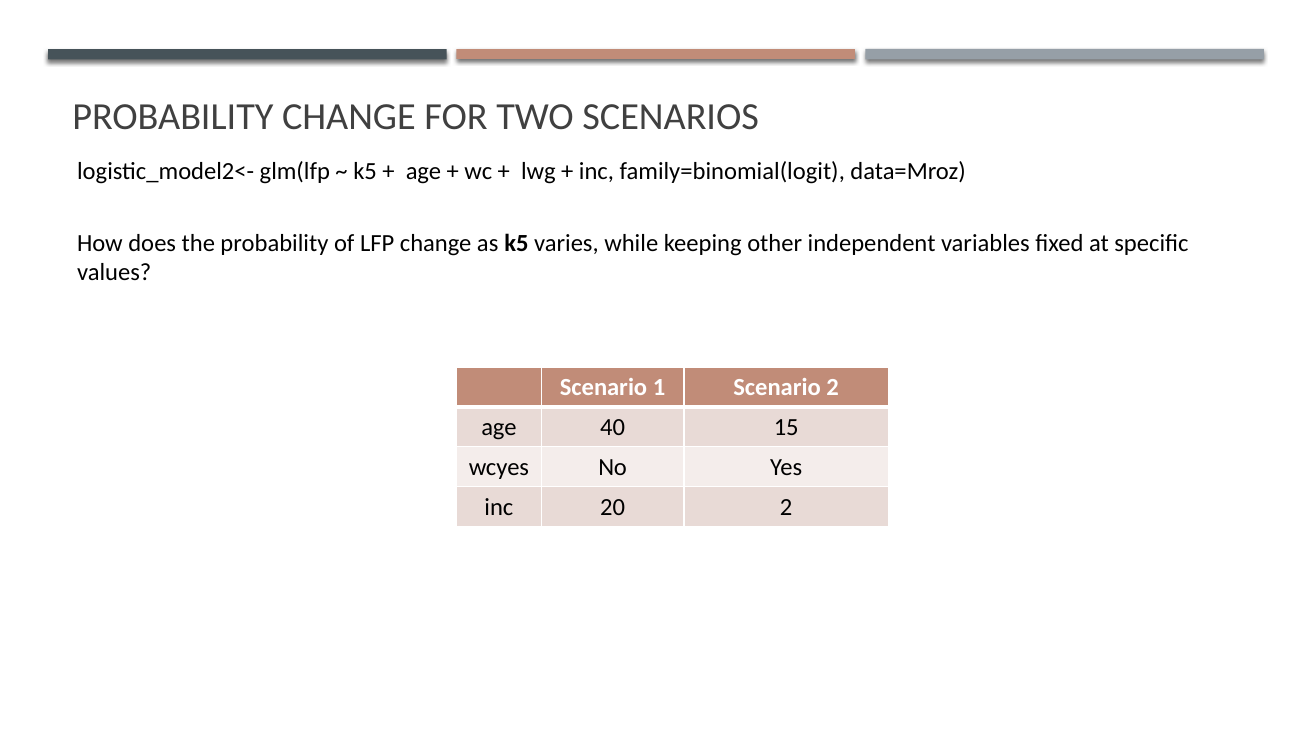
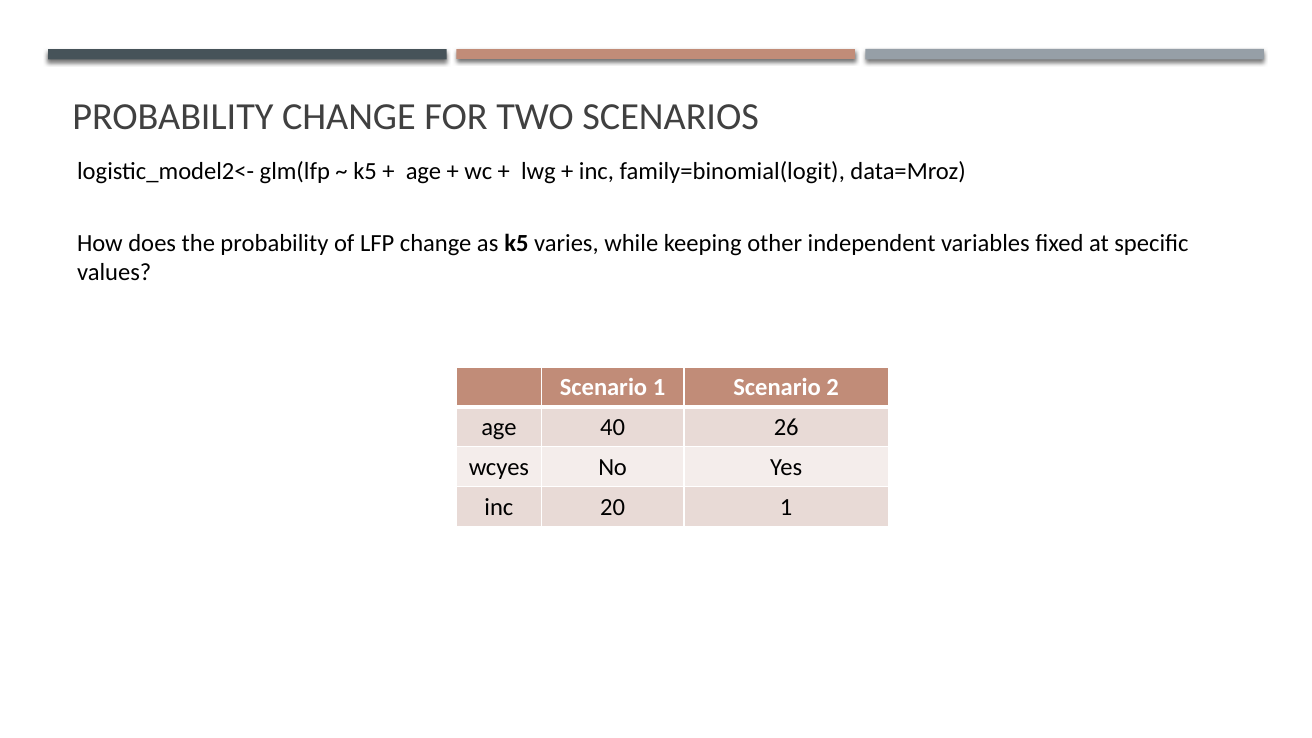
15: 15 -> 26 (786, 427)
20 2: 2 -> 1 (786, 507)
